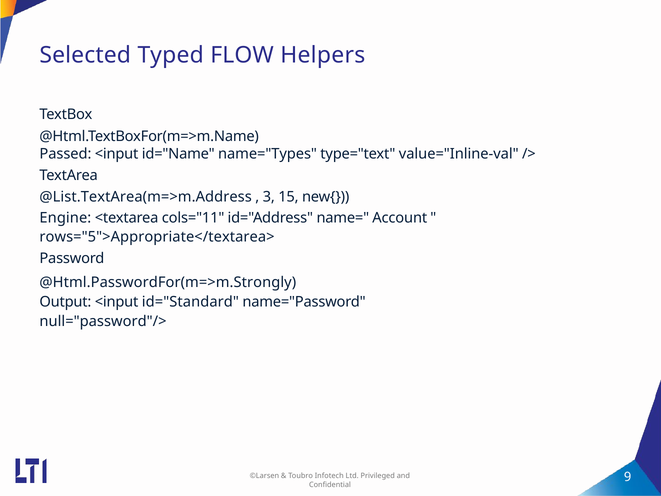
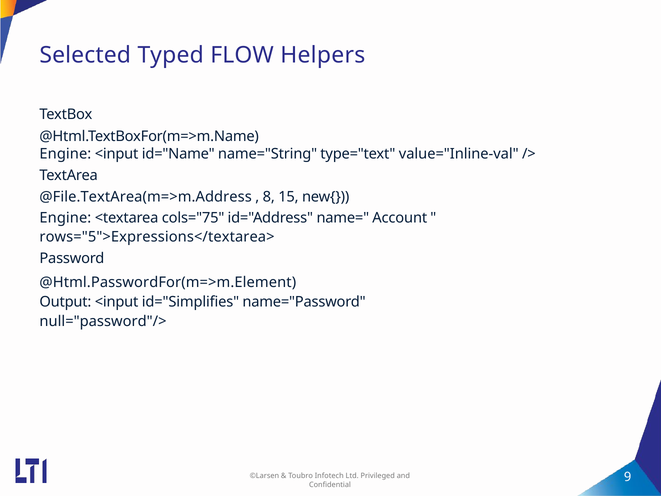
Passed: Passed -> Engine (65, 154)
name="Types: name="Types -> name="String (268, 154)
@List.TextArea(m=>m.Address: @List.TextArea(m=>m.Address -> @File.TextArea(m=>m.Address (146, 197)
3: 3 -> 8 (269, 197)
cols="11: cols="11 -> cols="75 (193, 218)
rows="5">Appropriate</textarea>: rows="5">Appropriate</textarea> -> rows="5">Expressions</textarea> (157, 237)
@Html.PasswordFor(m=>m.Strongly: @Html.PasswordFor(m=>m.Strongly -> @Html.PasswordFor(m=>m.Element (168, 282)
id="Standard: id="Standard -> id="Simplifies (191, 302)
